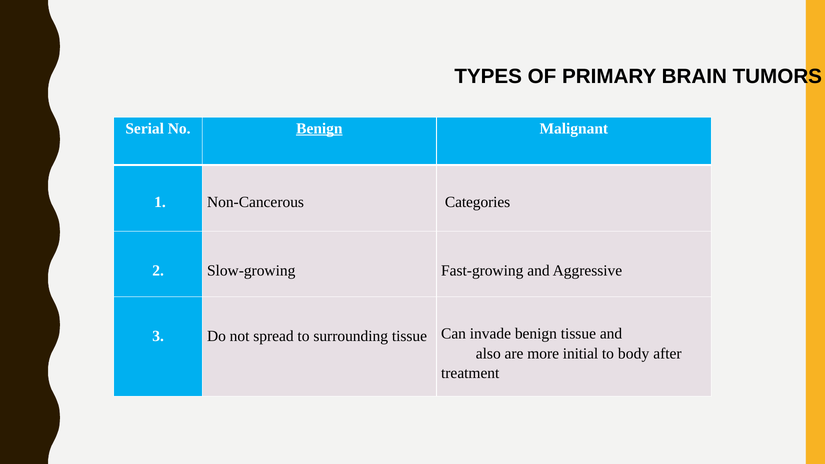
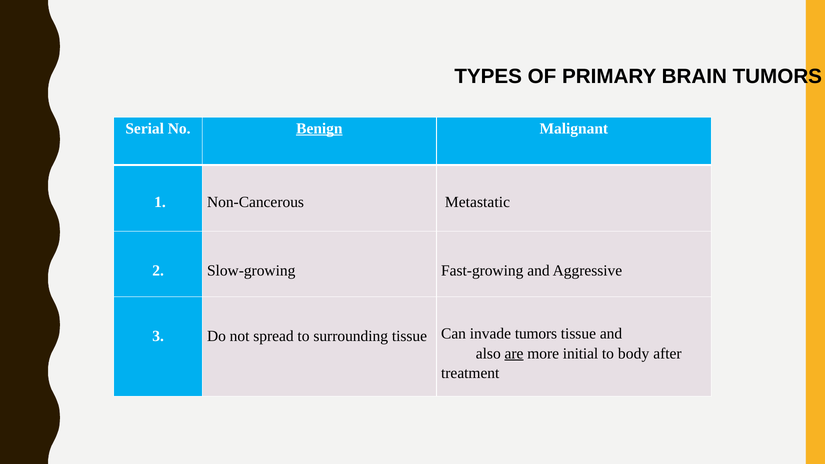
Categories: Categories -> Metastatic (477, 202)
invade benign: benign -> tumors (536, 334)
are underline: none -> present (514, 353)
